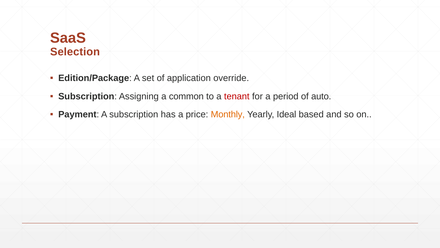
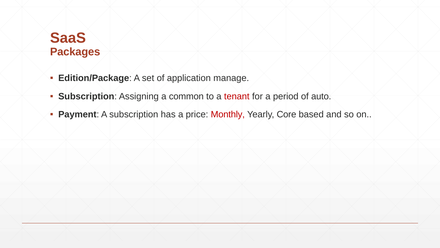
Selection: Selection -> Packages (75, 52)
override: override -> manage (231, 78)
Monthly colour: orange -> red (228, 114)
Ideal: Ideal -> Core (286, 114)
